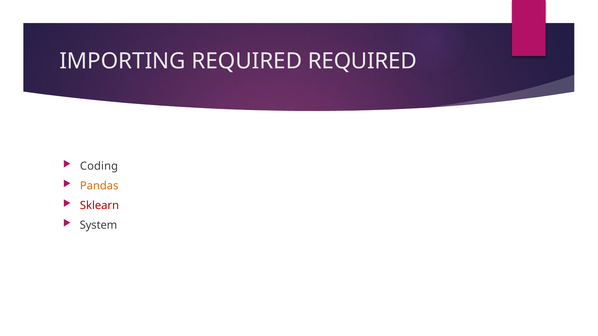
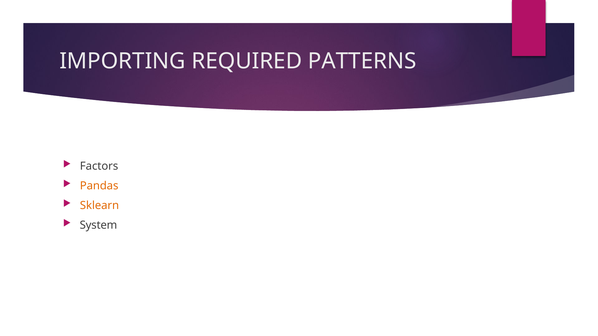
REQUIRED REQUIRED: REQUIRED -> PATTERNS (362, 61)
Coding: Coding -> Factors (99, 166)
Sklearn colour: red -> orange (99, 206)
